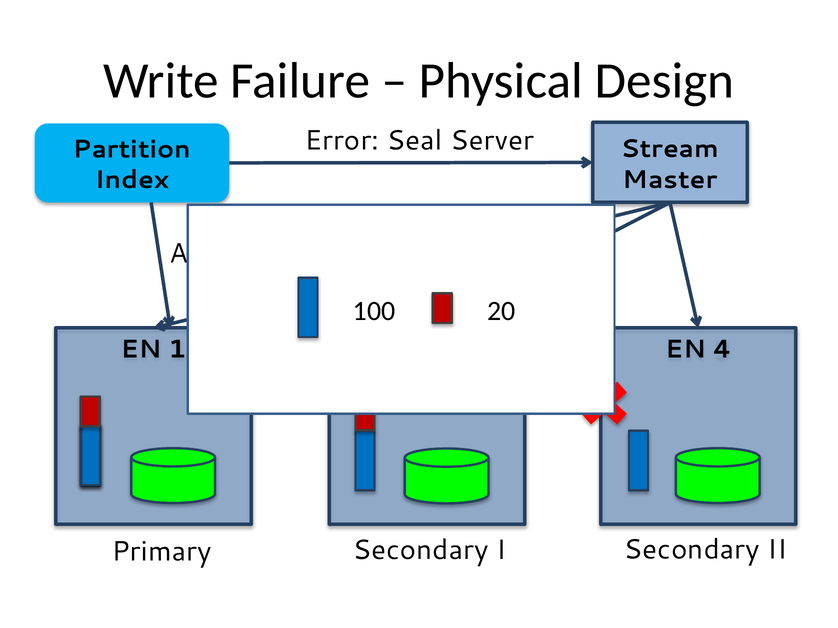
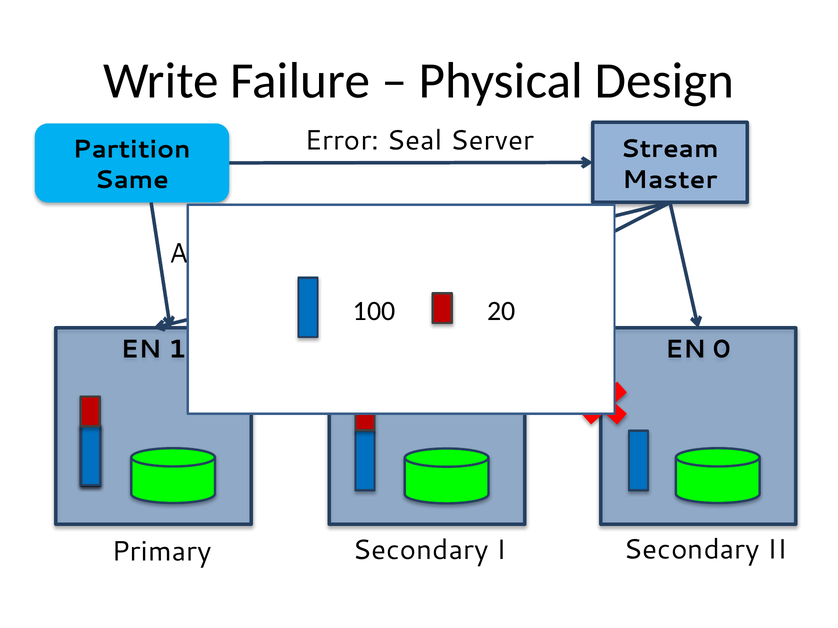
Index: Index -> Same (132, 180)
4: 4 -> 0 (722, 350)
